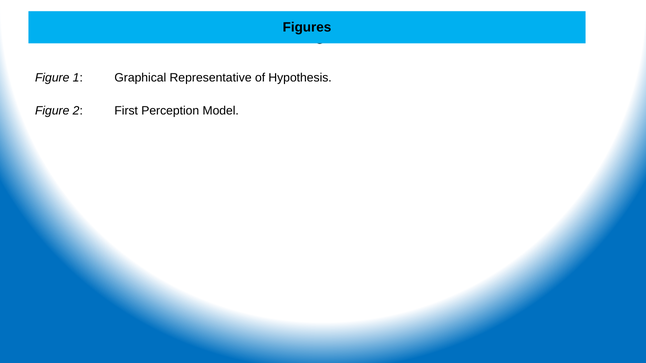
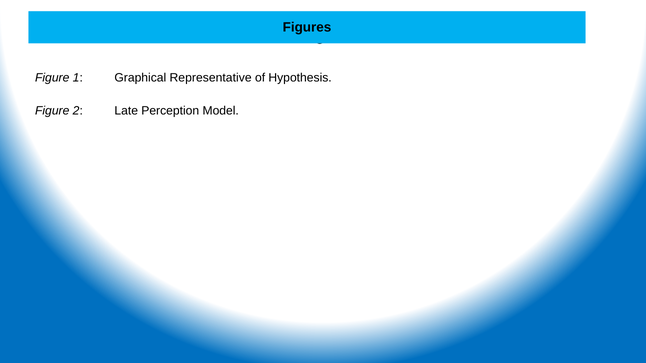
First: First -> Late (126, 111)
